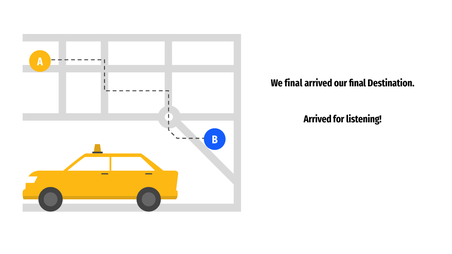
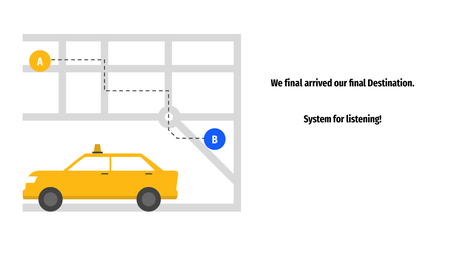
Arrived: Arrived -> System (318, 119)
